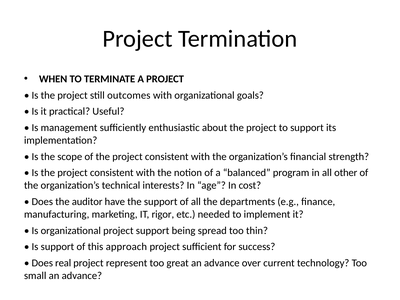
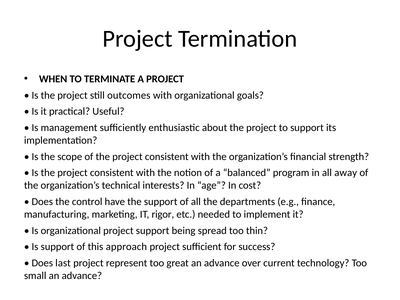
other: other -> away (346, 173)
auditor: auditor -> control (87, 202)
real: real -> last (63, 263)
